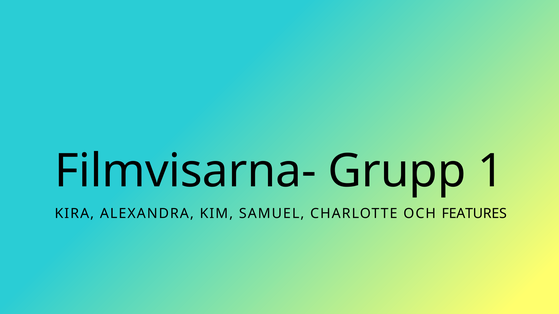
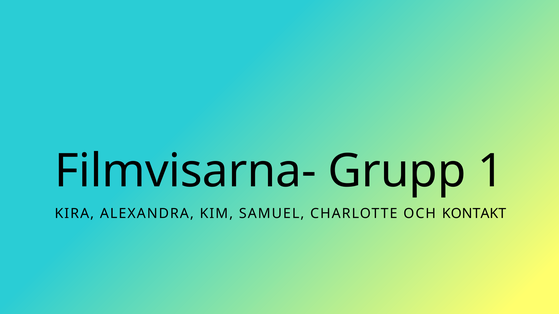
FEATURES: FEATURES -> KONTAKT (474, 214)
